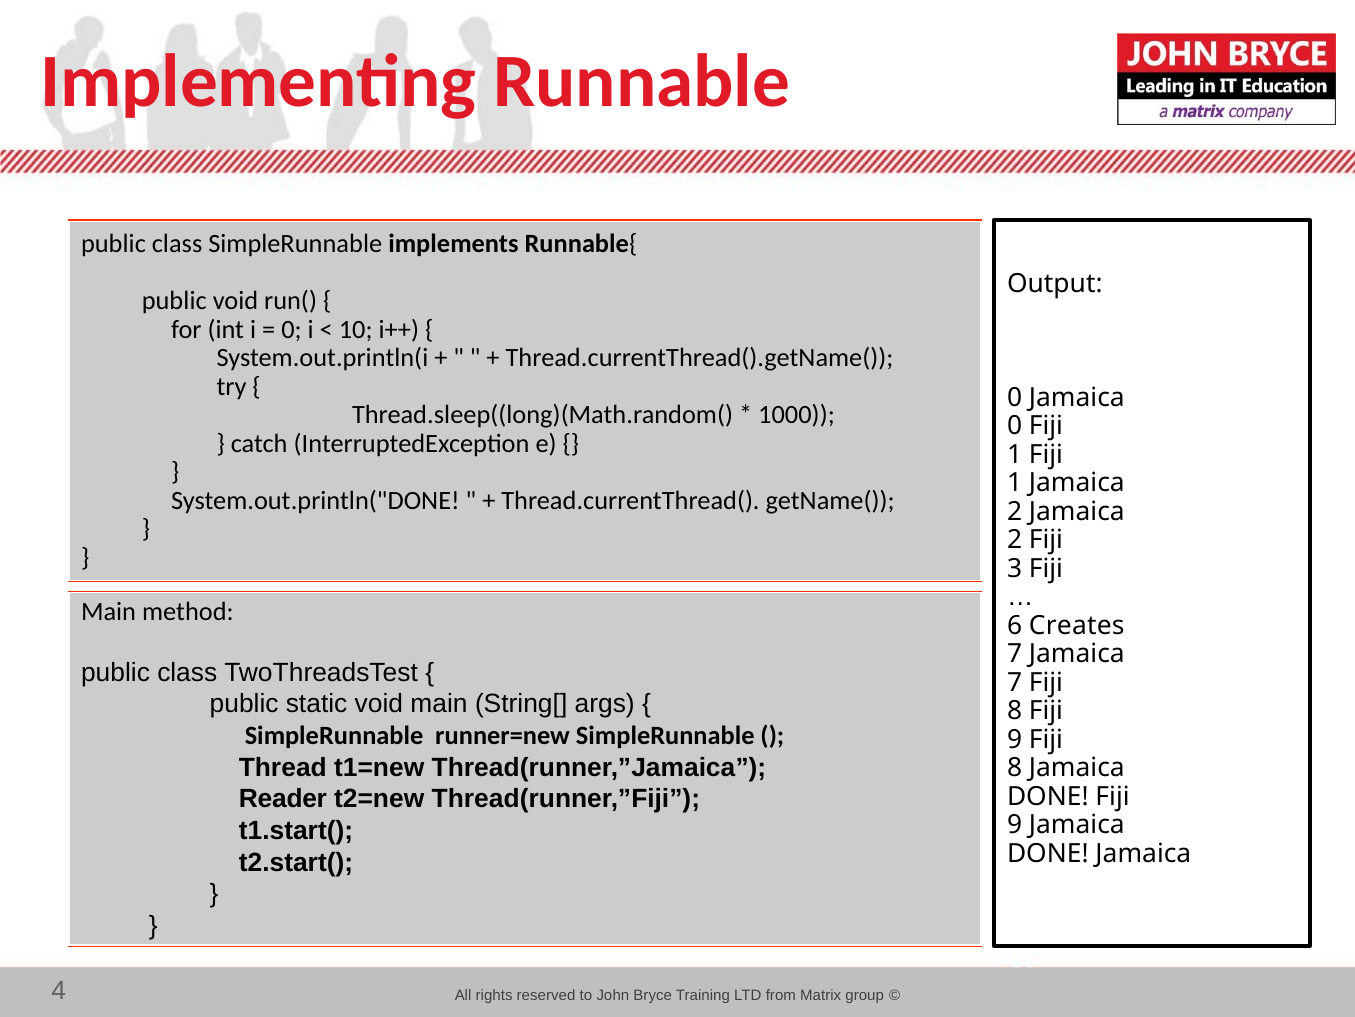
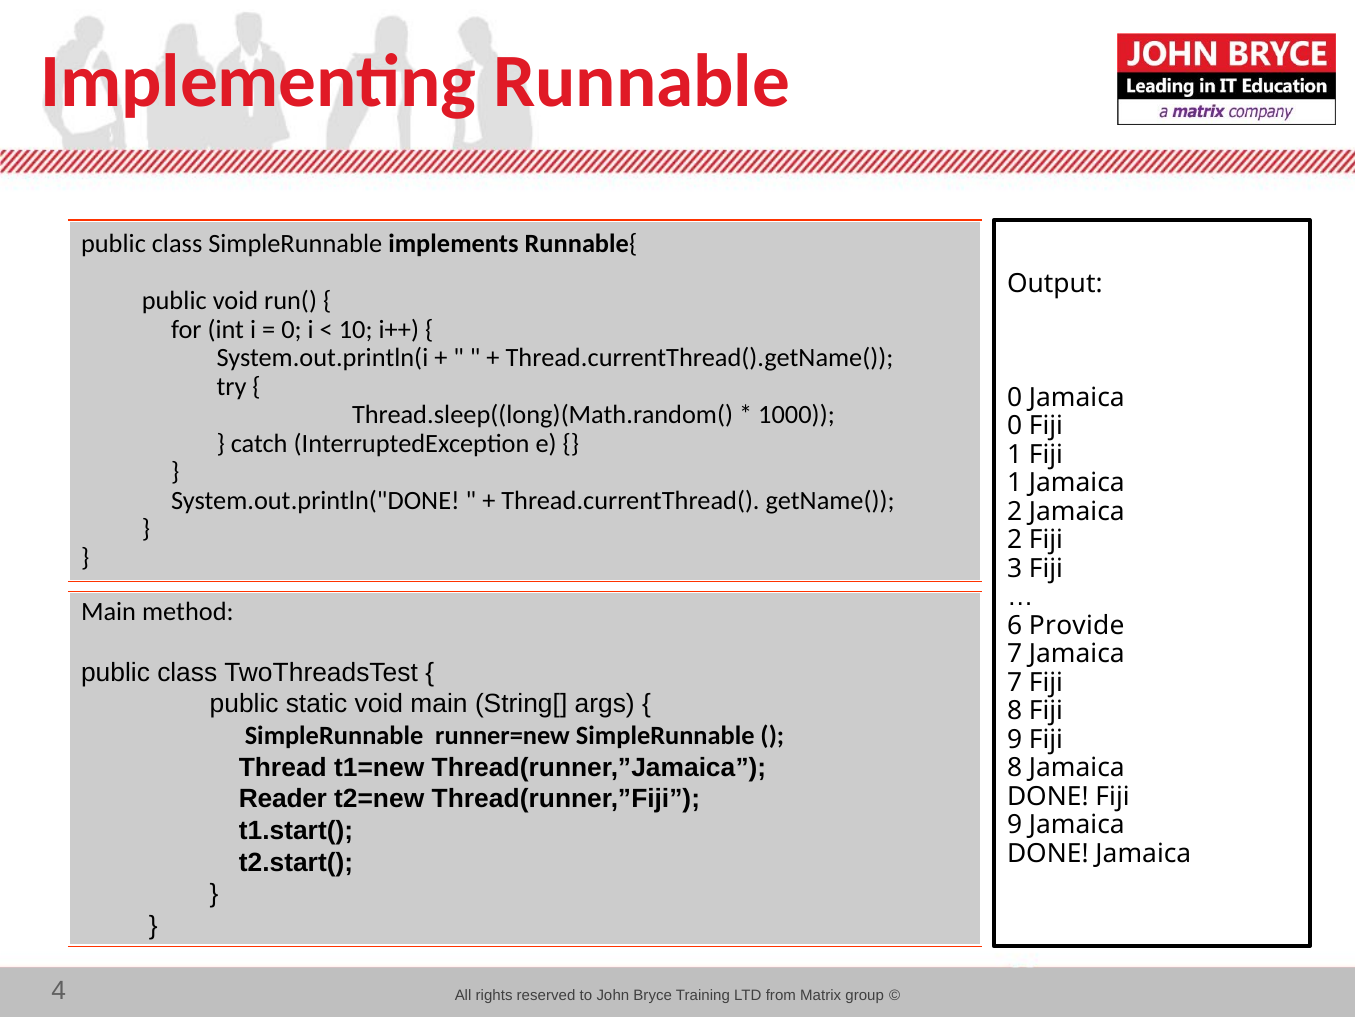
Creates: Creates -> Provide (1077, 625)
